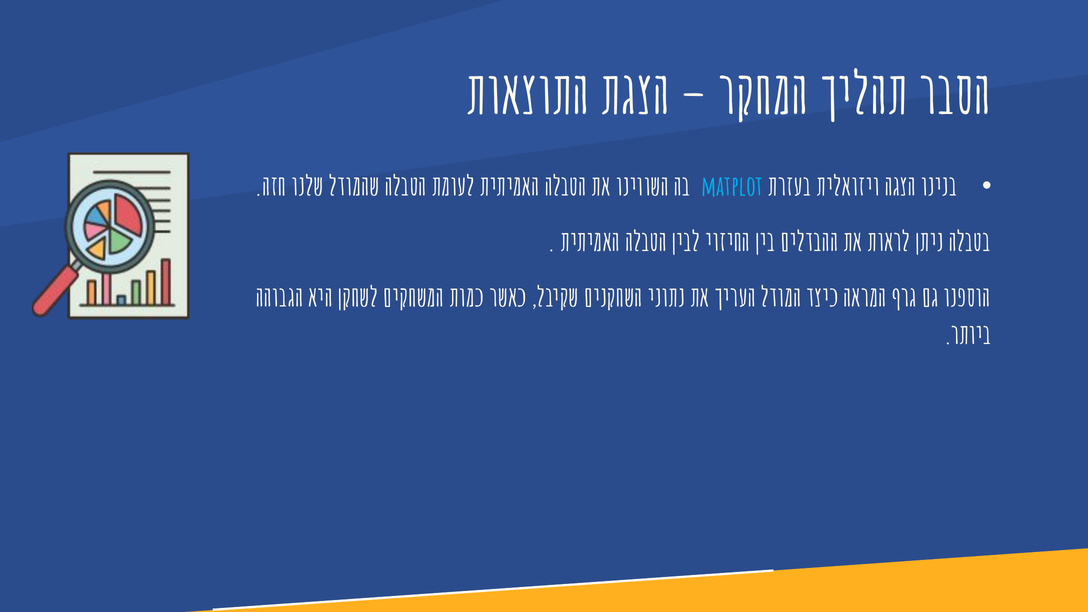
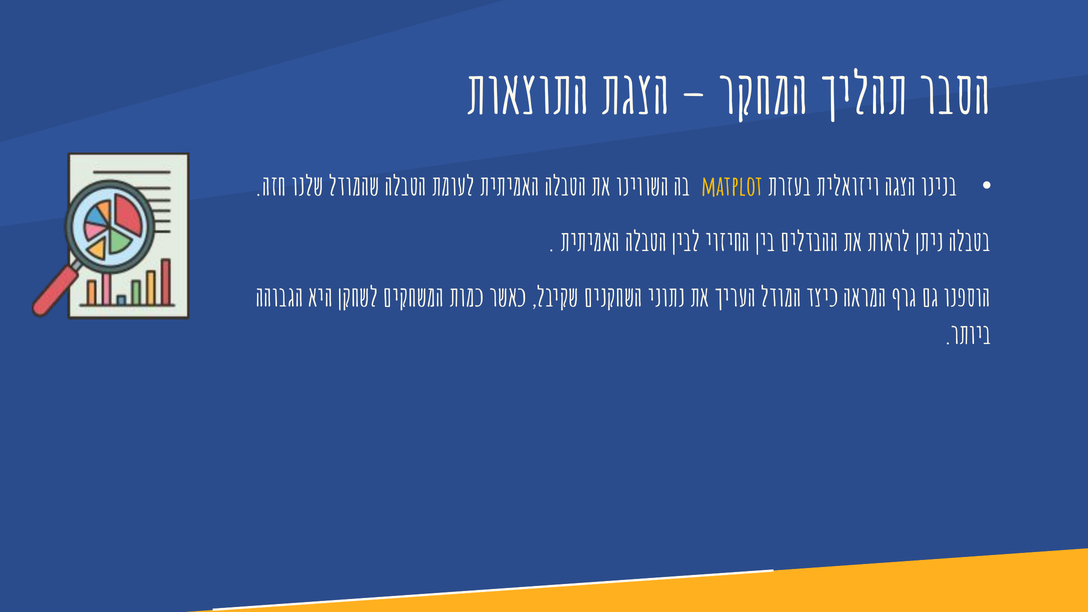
matplot colour: light blue -> yellow (732, 187)
